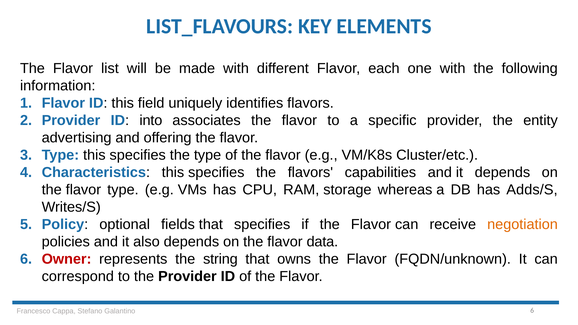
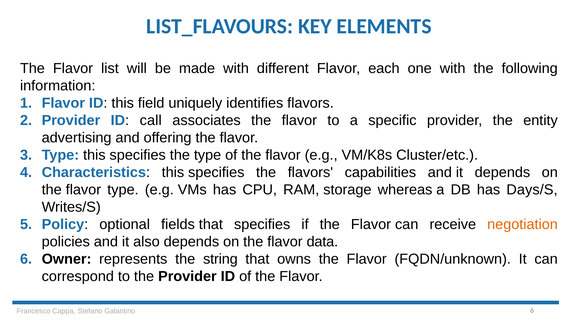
into: into -> call (151, 120)
Adds/S: Adds/S -> Days/S (532, 190)
Owner colour: red -> black (67, 259)
